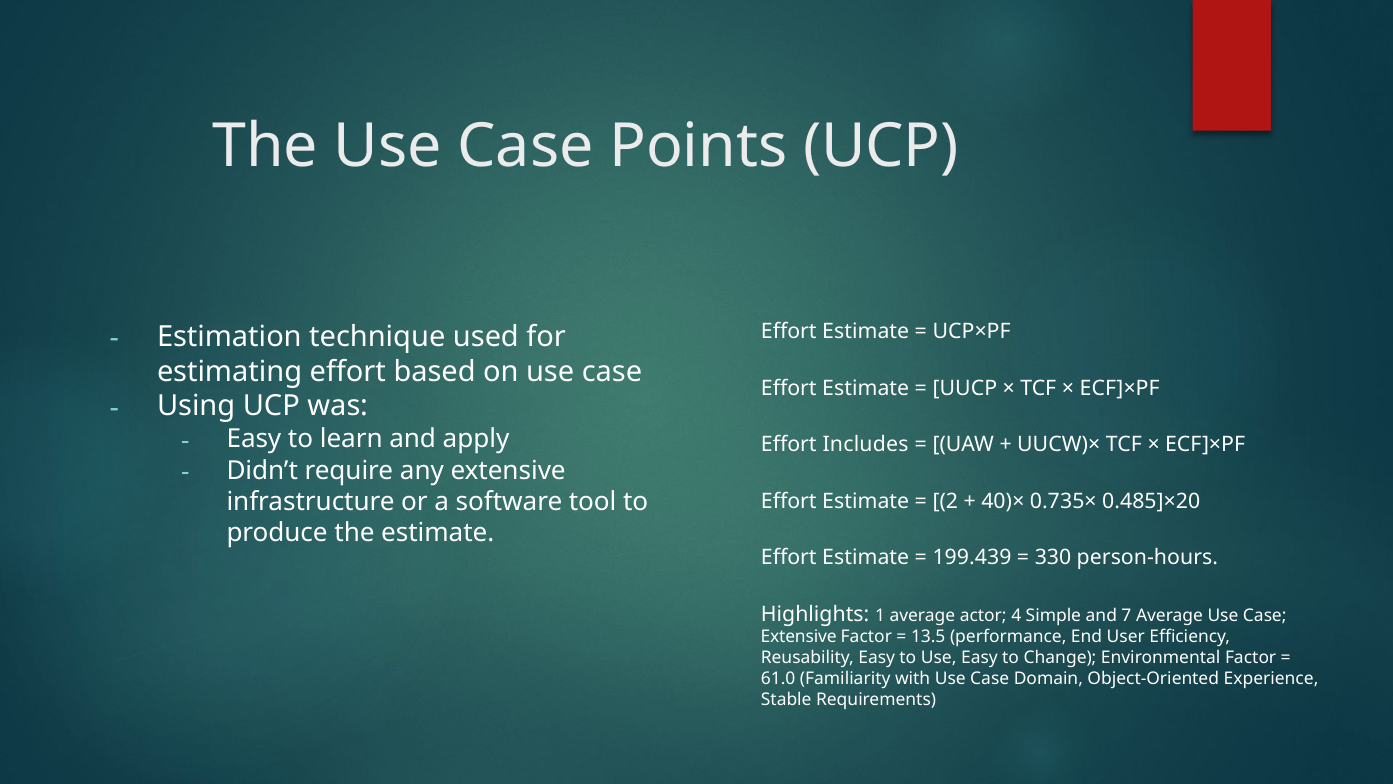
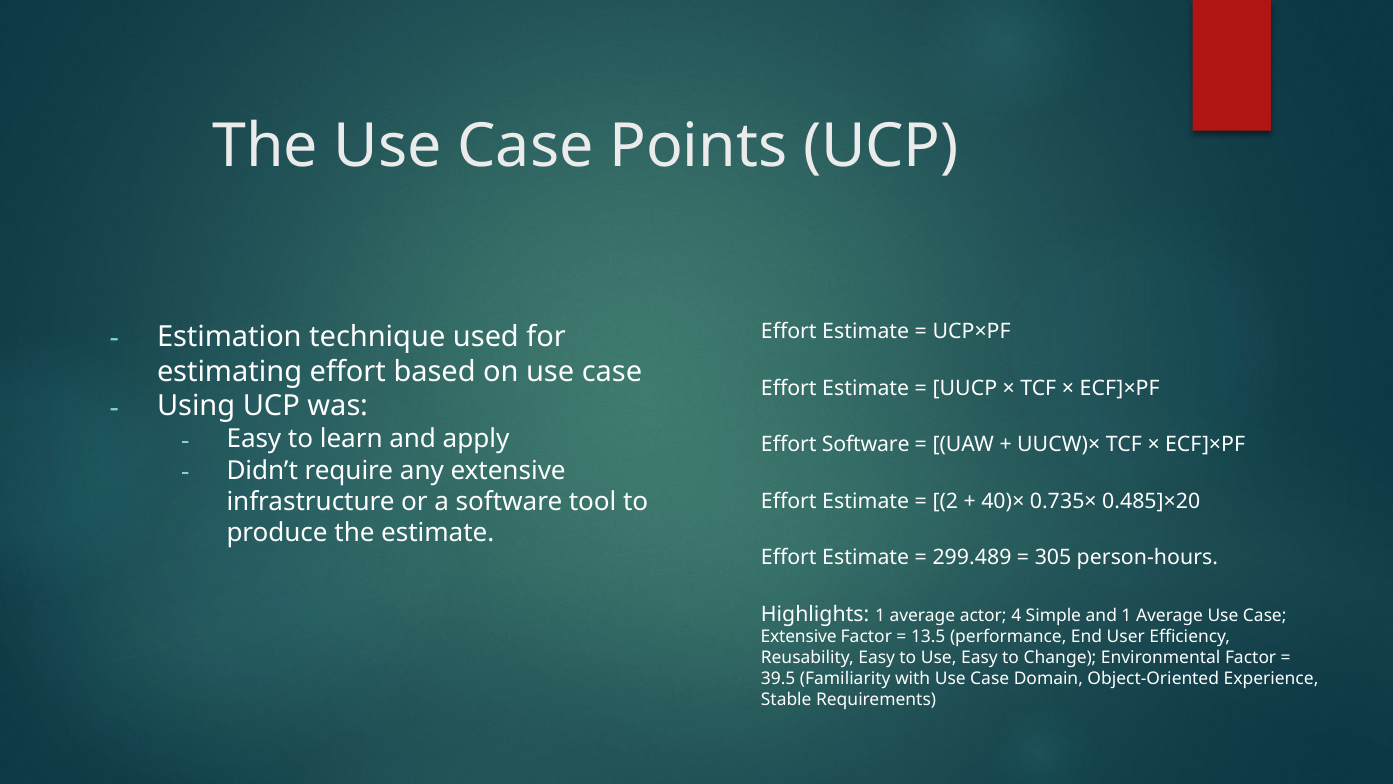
Effort Includes: Includes -> Software (866, 444)
199.439: 199.439 -> 299.489 (972, 557)
330: 330 -> 305 (1053, 557)
and 7: 7 -> 1 (1126, 615)
61.0: 61.0 -> 39.5 (778, 679)
